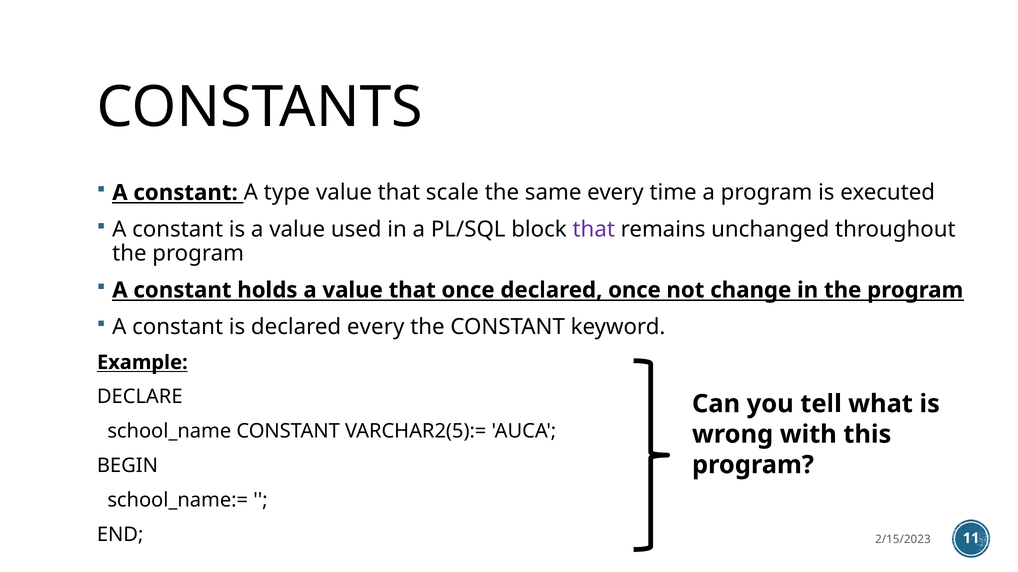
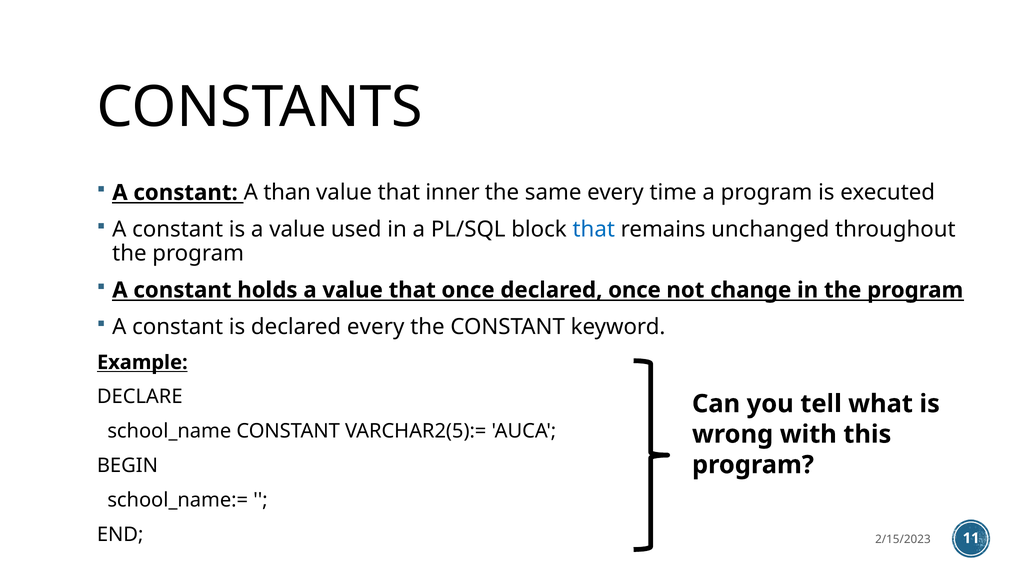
type: type -> than (287, 193)
scale: scale -> inner (453, 193)
that colour: purple -> blue (594, 230)
